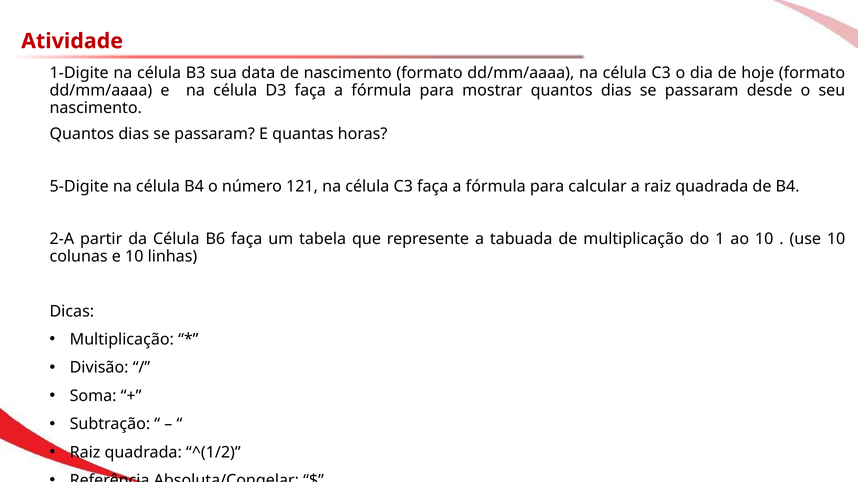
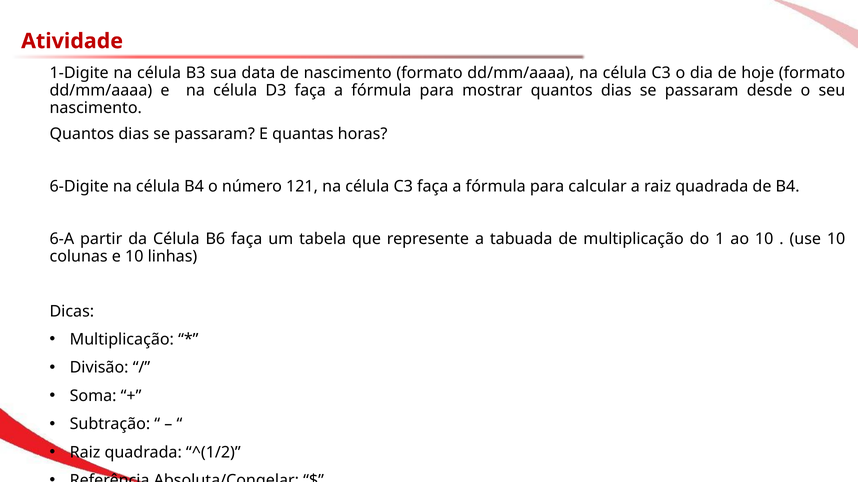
5-Digite: 5-Digite -> 6-Digite (79, 187)
2-A: 2-A -> 6-A (62, 239)
